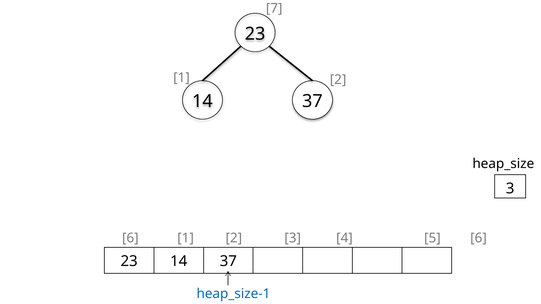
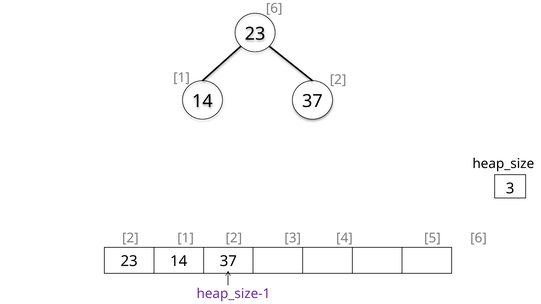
7: 7 -> 6 (274, 8)
6: 6 -> 2 (130, 238)
heap_size-1 colour: blue -> purple (233, 294)
